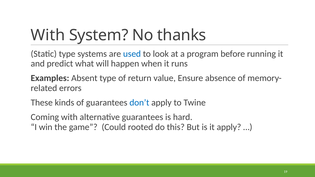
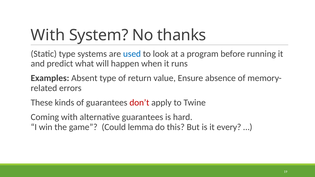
don’t colour: blue -> red (139, 103)
rooted: rooted -> lemma (141, 127)
it apply: apply -> every (229, 127)
